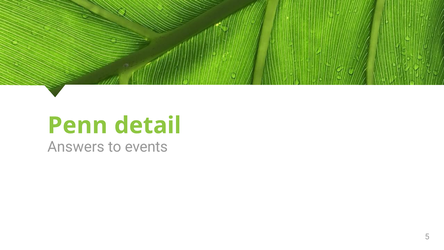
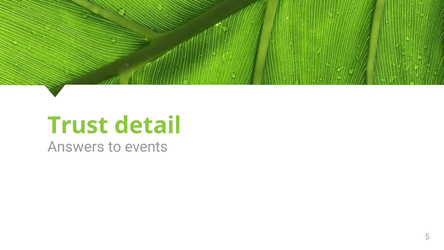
Penn: Penn -> Trust (78, 125)
